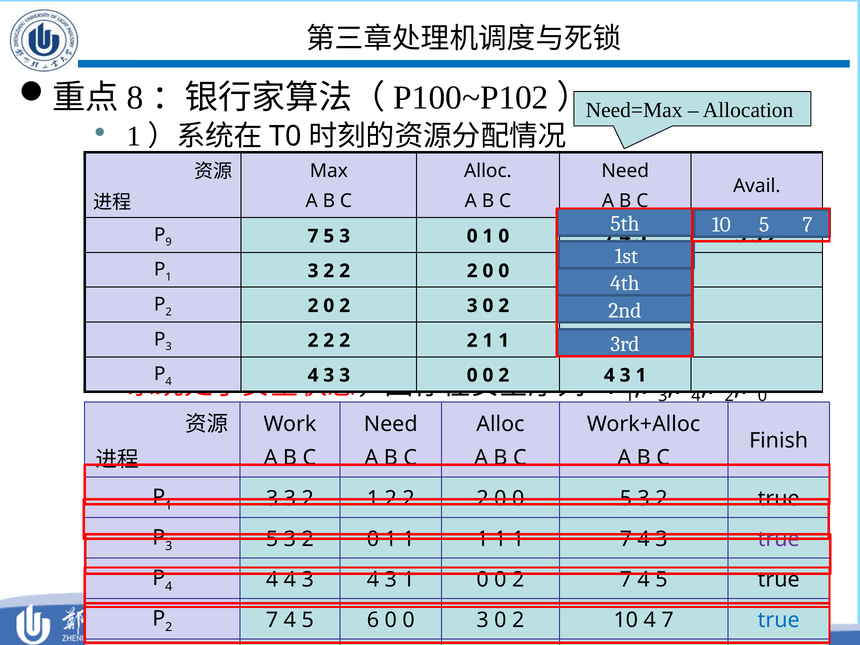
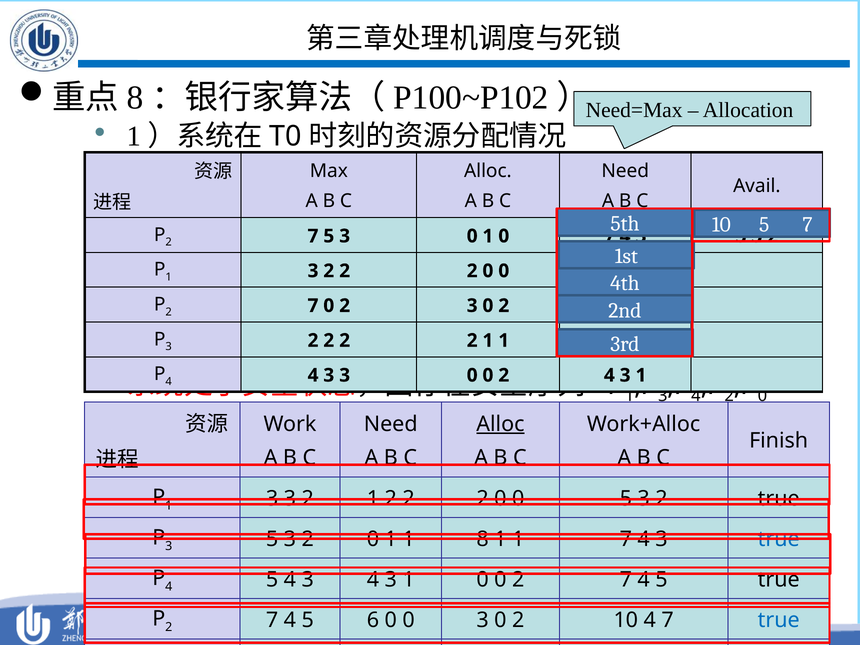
9: 9 -> 2 (169, 242)
2: 2 -> 7 (313, 306)
Alloc underline: none -> present (500, 424)
0 1 1 1: 1 -> 8 (483, 539)
true colour: purple -> blue (779, 539)
4: 4 -> 5 (272, 579)
